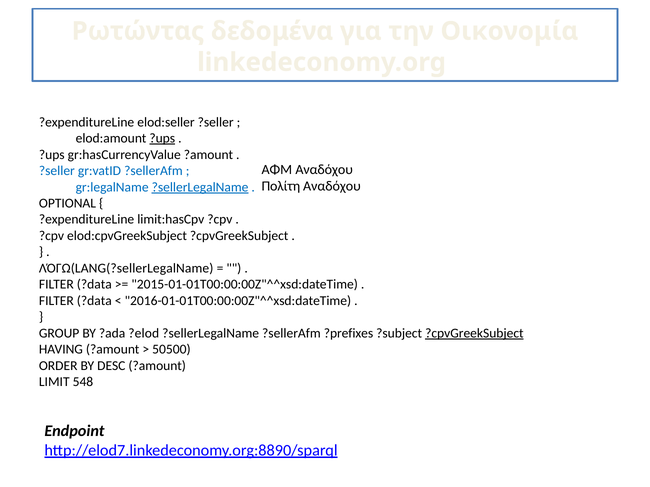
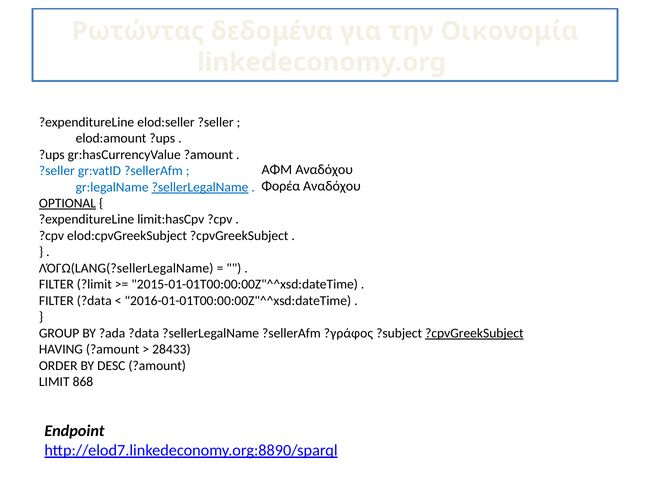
?ups underline: present -> none (162, 138)
Πολίτη: Πολίτη -> Φορέα (281, 186)
OPTIONAL underline: none -> present (67, 203)
?data: ?data -> ?limit (94, 285)
?ada ?elod: ?elod -> ?data (144, 333)
?prefixes: ?prefixes -> ?γράφος (348, 333)
50500: 50500 -> 28433 (171, 350)
548: 548 -> 868 (83, 382)
